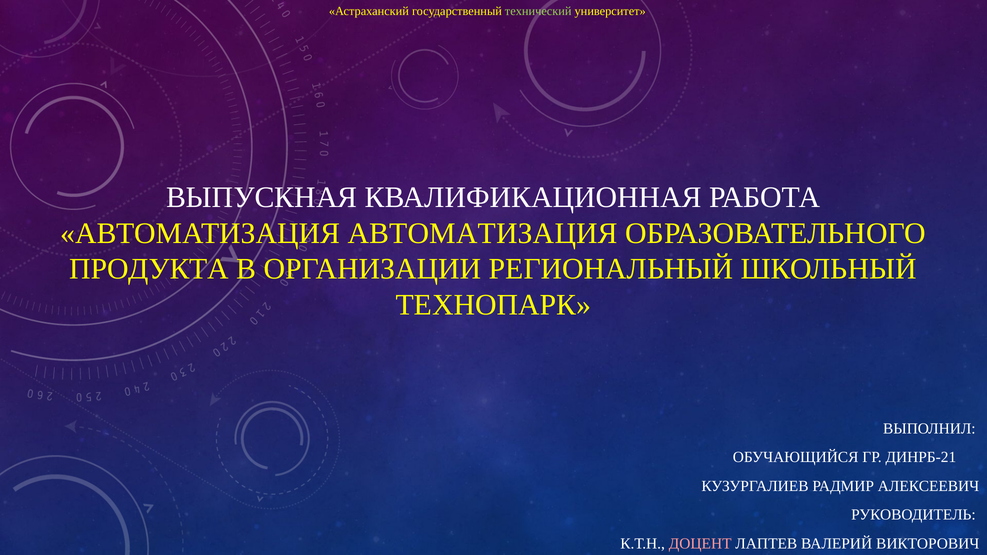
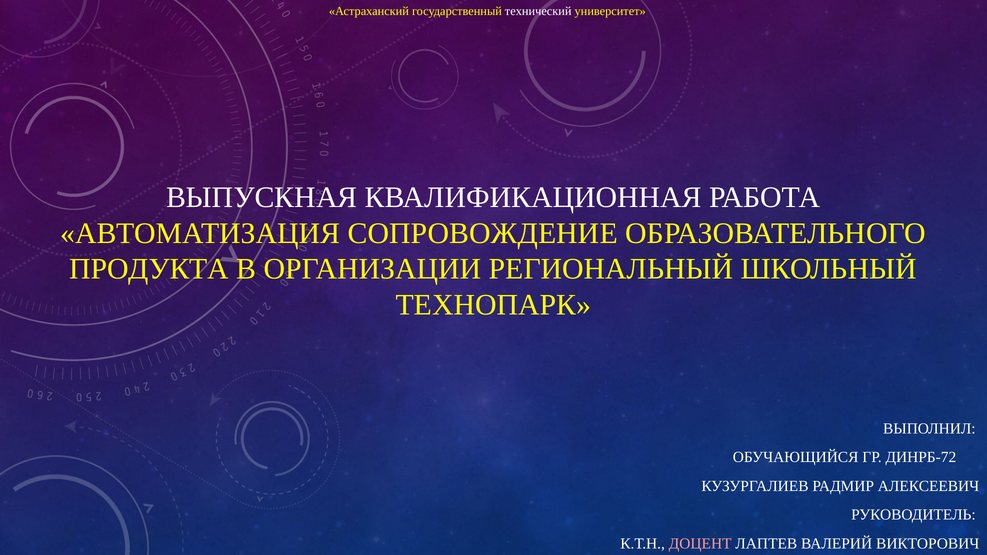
технический colour: light green -> white (538, 11)
АВТОМАТИЗАЦИЯ АВТОМАТИЗАЦИЯ: АВТОМАТИЗАЦИЯ -> СОПРОВОЖДЕНИЕ (483, 233)
ДИНРБ-21: ДИНРБ-21 -> ДИНРБ-72 (921, 457)
